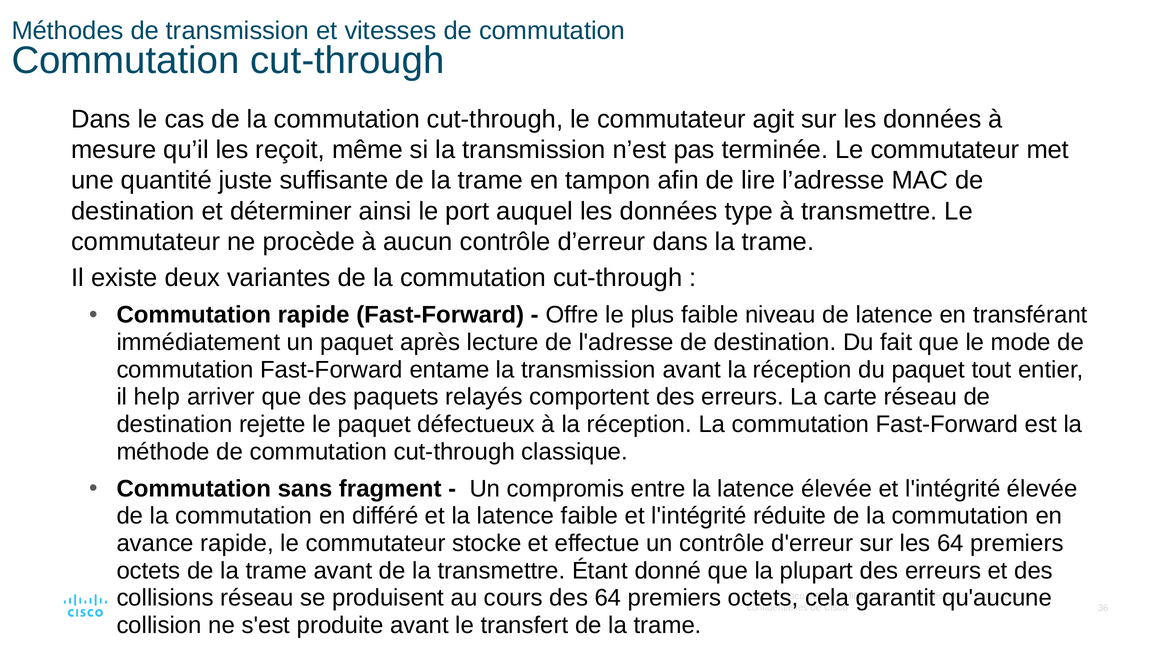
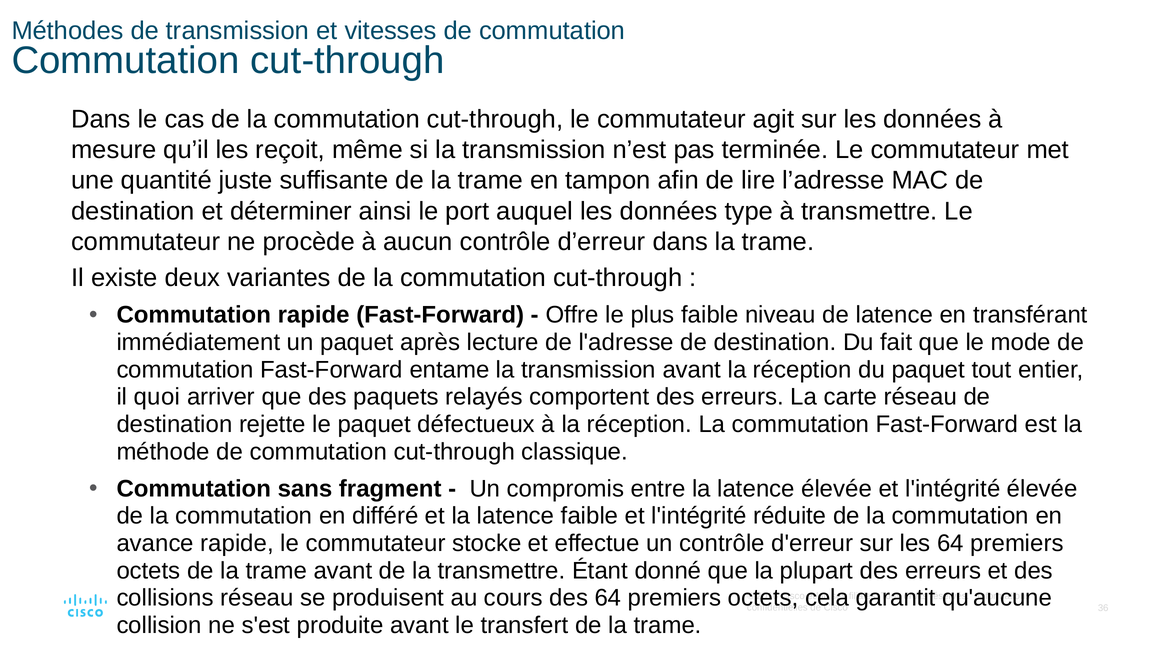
help: help -> quoi (157, 397)
